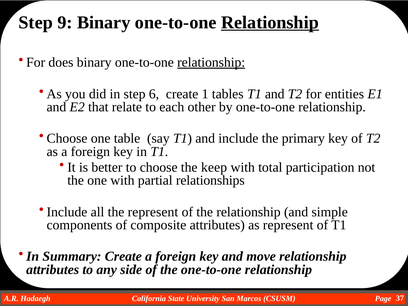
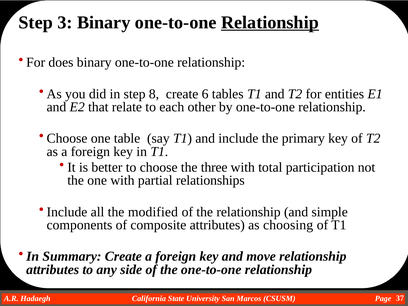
9: 9 -> 3 (65, 22)
relationship underline: present -> none (211, 62)
6: 6 -> 8 (154, 94)
1: 1 -> 6 (205, 94)
keep: keep -> three (214, 167)
the represent: represent -> modified (153, 212)
as represent: represent -> choosing (288, 225)
